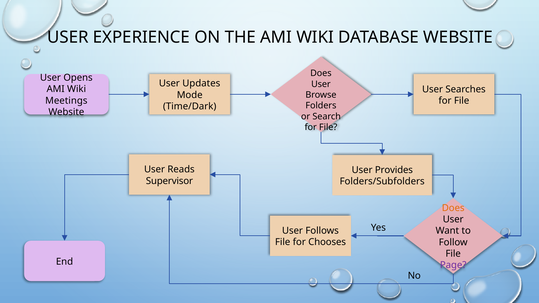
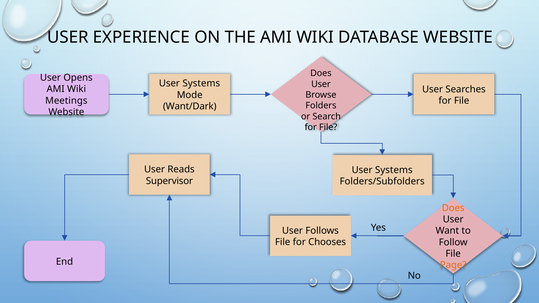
Updates: Updates -> Systems (201, 84)
Time/Dark: Time/Dark -> Want/Dark (190, 106)
Provides: Provides -> Systems (394, 170)
Page colour: purple -> orange (453, 265)
